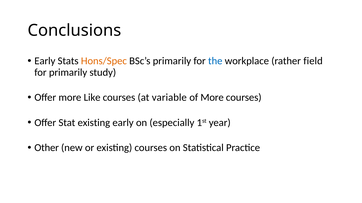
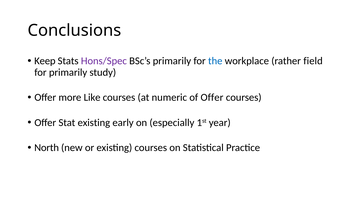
Early: Early -> Keep (45, 61)
Hons/Spec colour: orange -> purple (104, 61)
variable: variable -> numeric (169, 98)
of More: More -> Offer (212, 98)
Other: Other -> North (47, 148)
